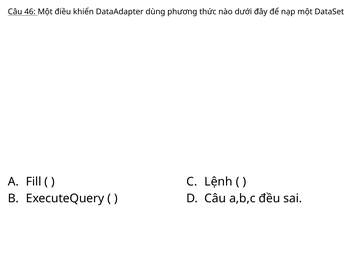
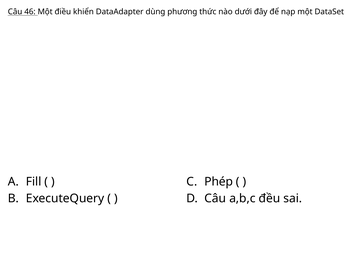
Lệnh: Lệnh -> Phép (219, 182)
